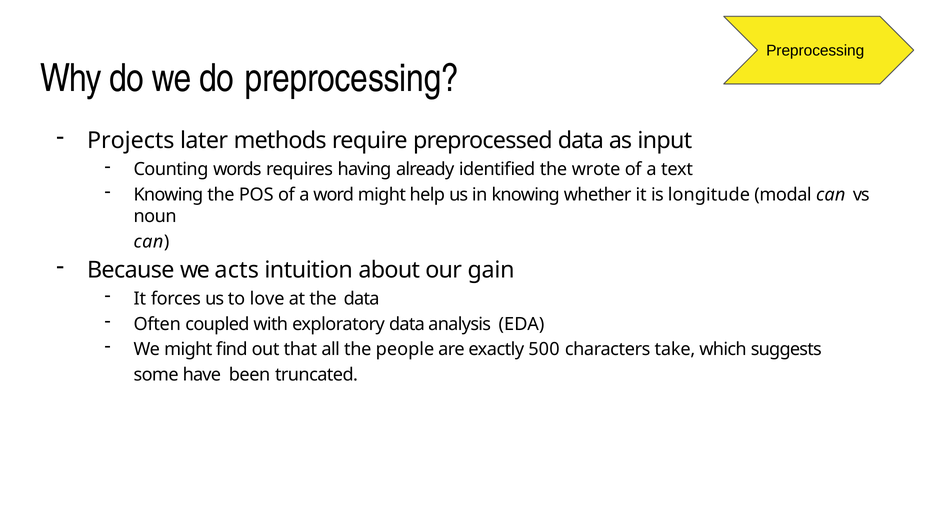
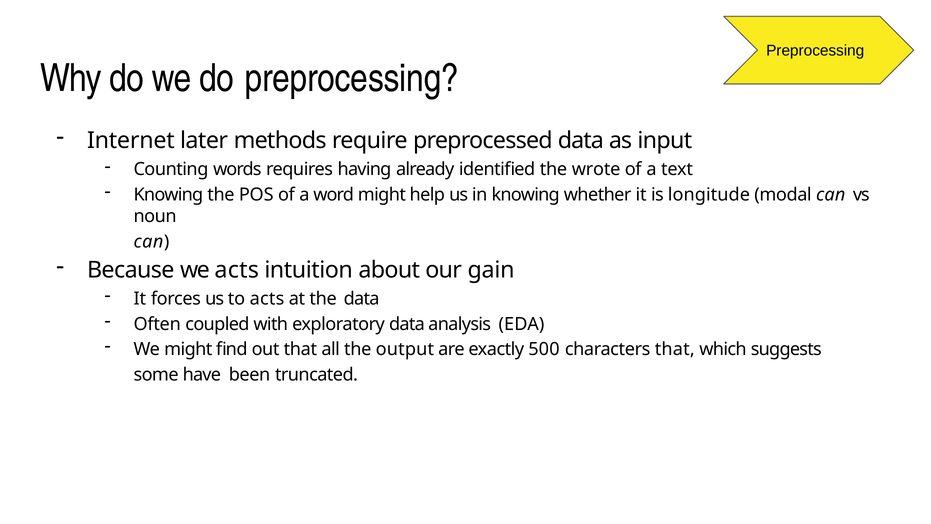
Projects: Projects -> Internet (131, 141)
to love: love -> acts (267, 299)
people: people -> output (405, 349)
characters take: take -> that (675, 349)
